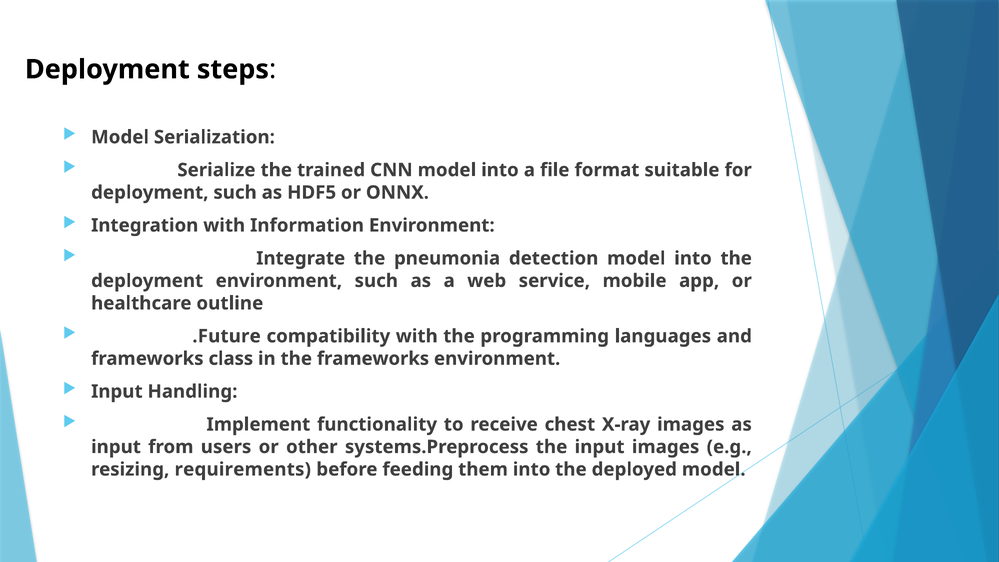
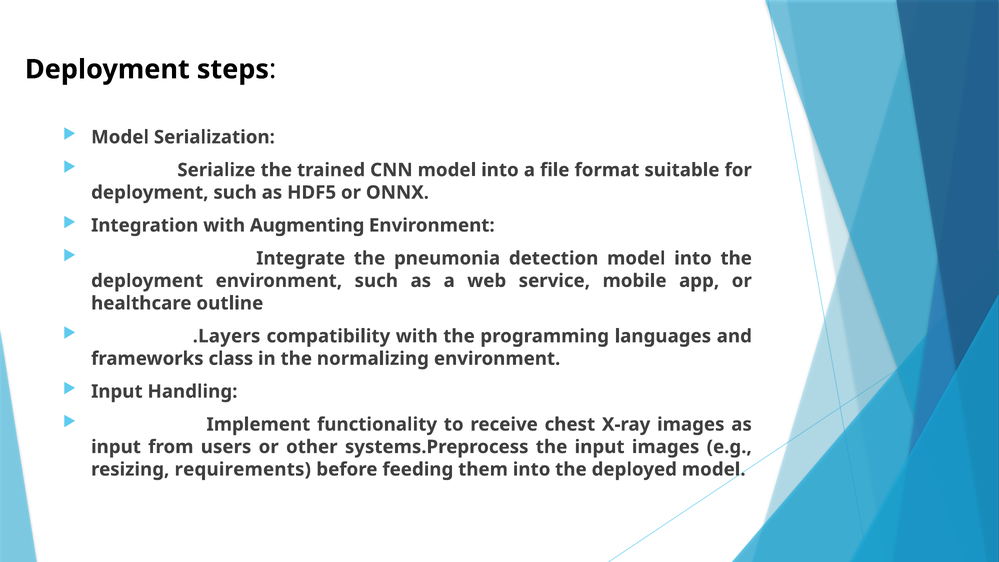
Information: Information -> Augmenting (307, 225)
.Future: .Future -> .Layers (226, 336)
the frameworks: frameworks -> normalizing (373, 359)
